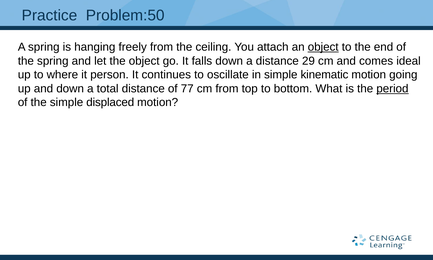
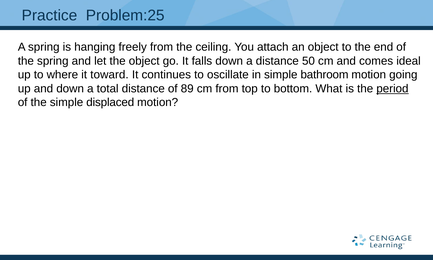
Problem:50: Problem:50 -> Problem:25 (125, 15)
object underline: present -> none (323, 47)
29: 29 -> 50 (308, 61)
person: person -> toward (109, 75)
kinematic: kinematic -> bathroom (325, 75)
77: 77 -> 89 (187, 89)
